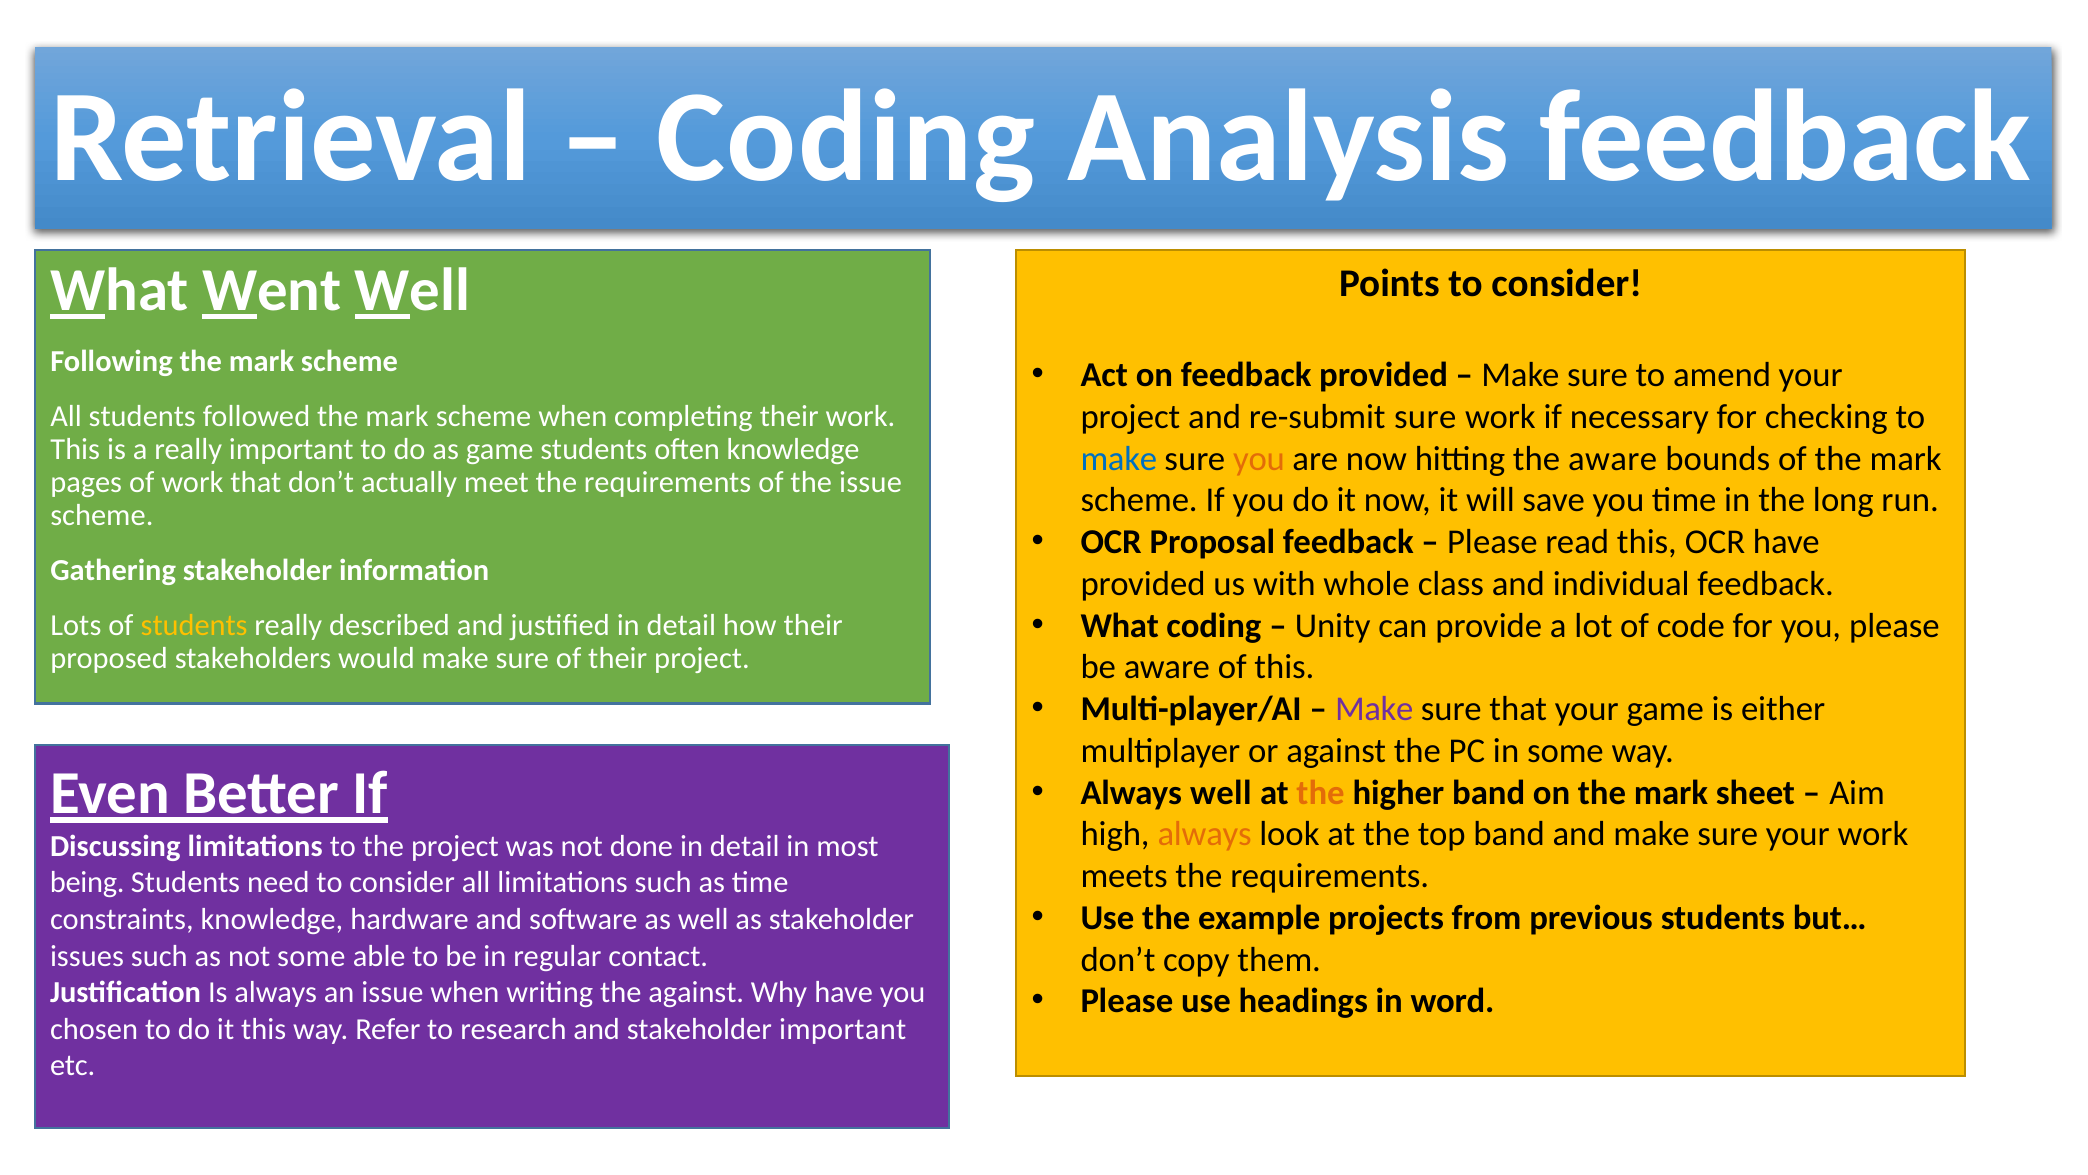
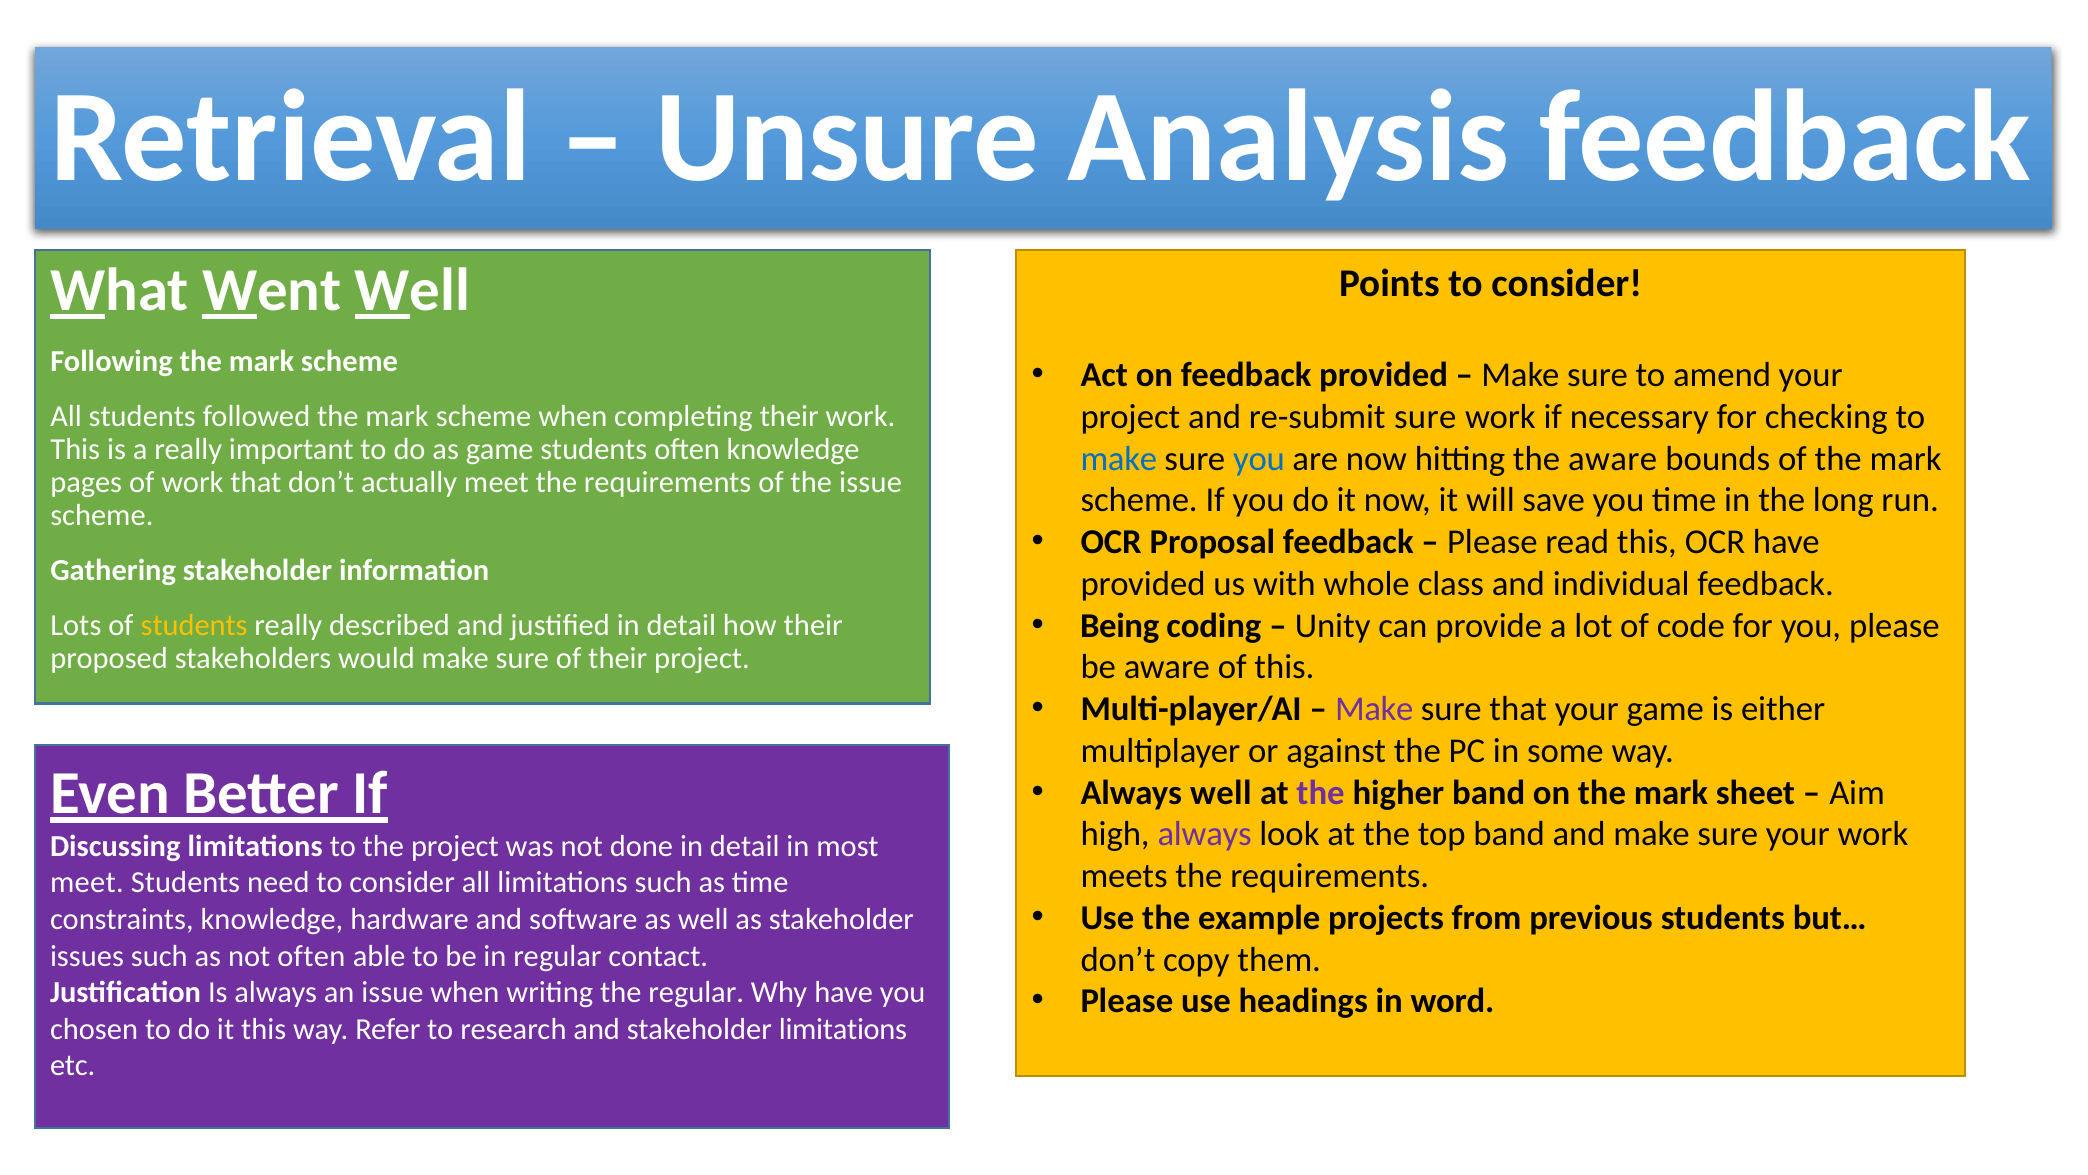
Coding: Coding -> Unsure (847, 137)
you colour: orange -> blue (1259, 458)
What: What -> Being (1120, 625)
the colour: orange -> purple (1321, 792)
always colour: orange -> purple (1205, 834)
being: being -> meet (87, 882)
not some: some -> often (311, 956)
the against: against -> regular (696, 992)
stakeholder important: important -> limitations (843, 1029)
